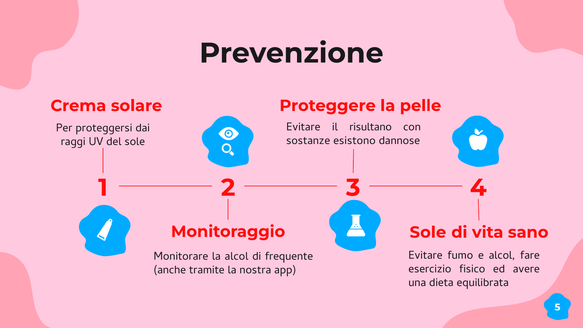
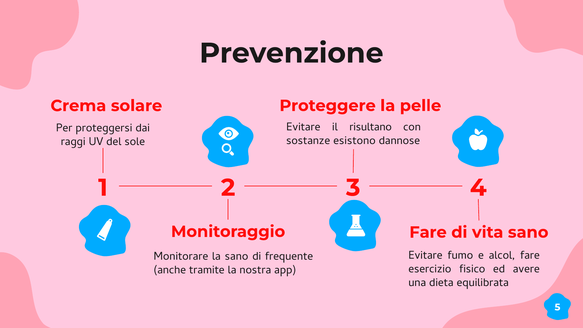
Sole: Sole -> Fare (428, 232)
la alcol: alcol -> sano (237, 256)
